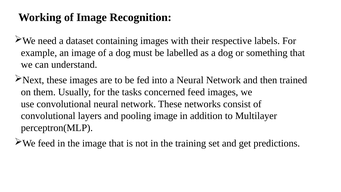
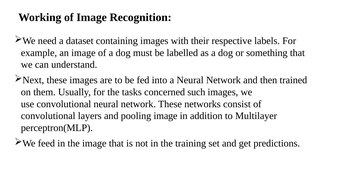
concerned feed: feed -> such (196, 92)
